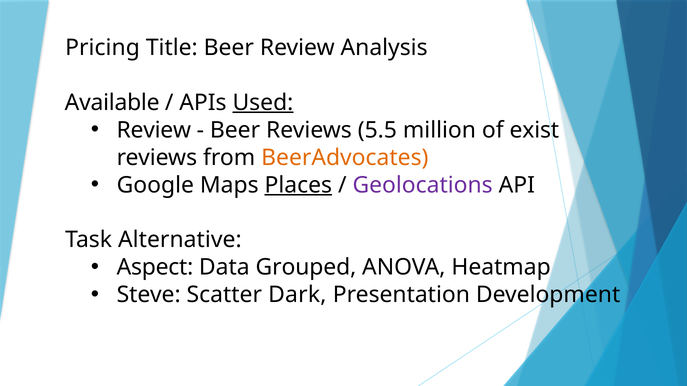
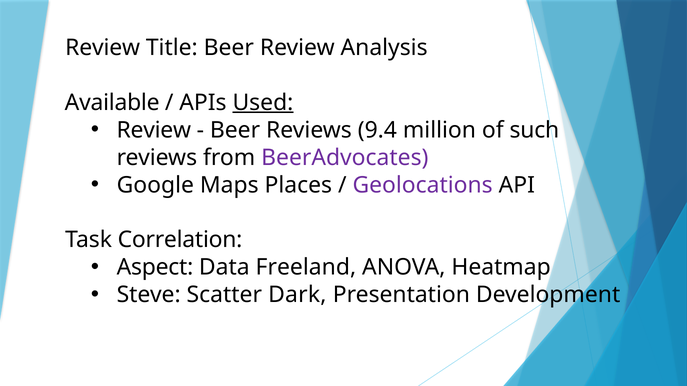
Pricing: Pricing -> Review (103, 48)
5.5: 5.5 -> 9.4 (377, 130)
exist: exist -> such (534, 130)
BeerAdvocates colour: orange -> purple (345, 158)
Places underline: present -> none (298, 185)
Alternative: Alternative -> Correlation (180, 240)
Grouped: Grouped -> Freeland (306, 268)
